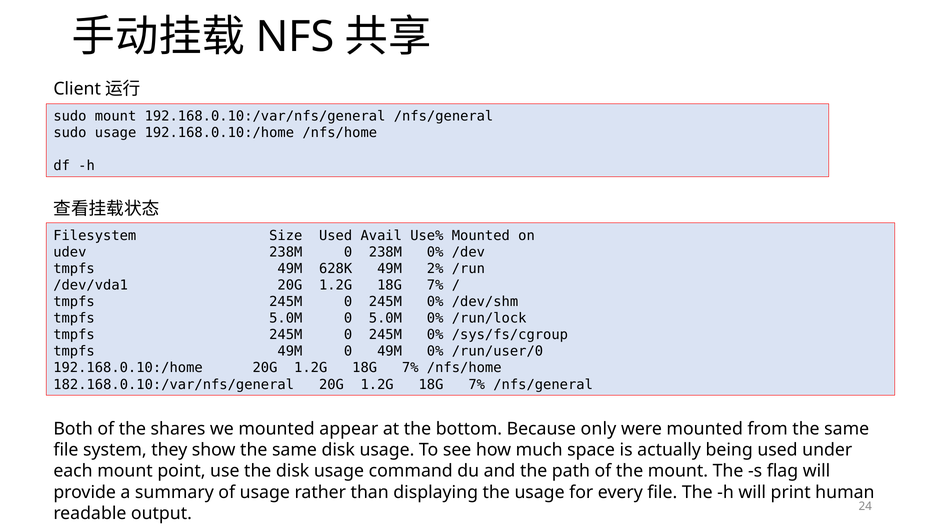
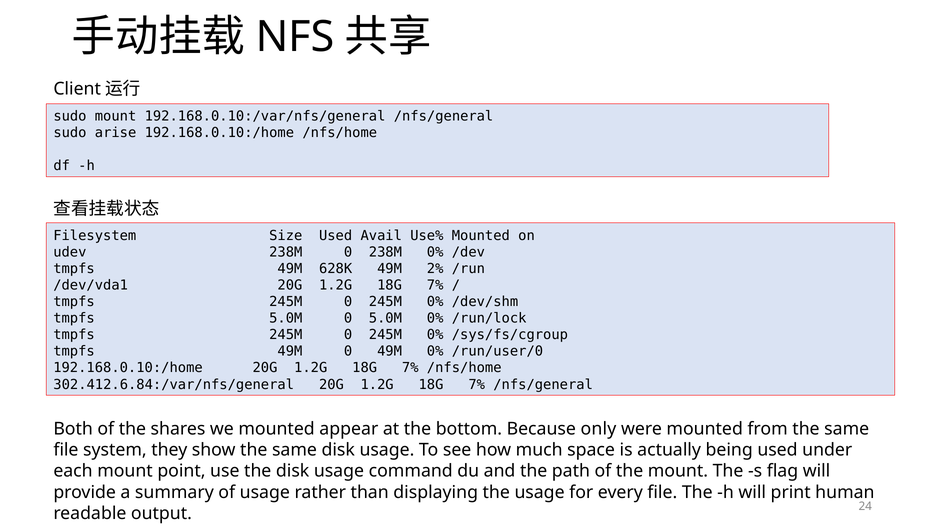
sudo usage: usage -> arise (116, 133)
182.168.0.10:/var/nfs/general: 182.168.0.10:/var/nfs/general -> 302.412.6.84:/var/nfs/general (174, 384)
